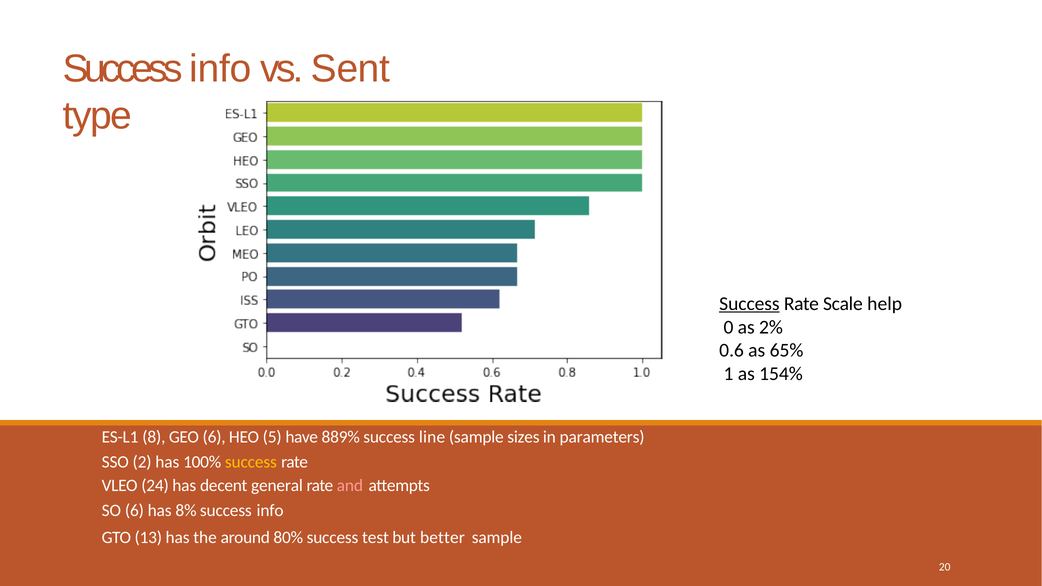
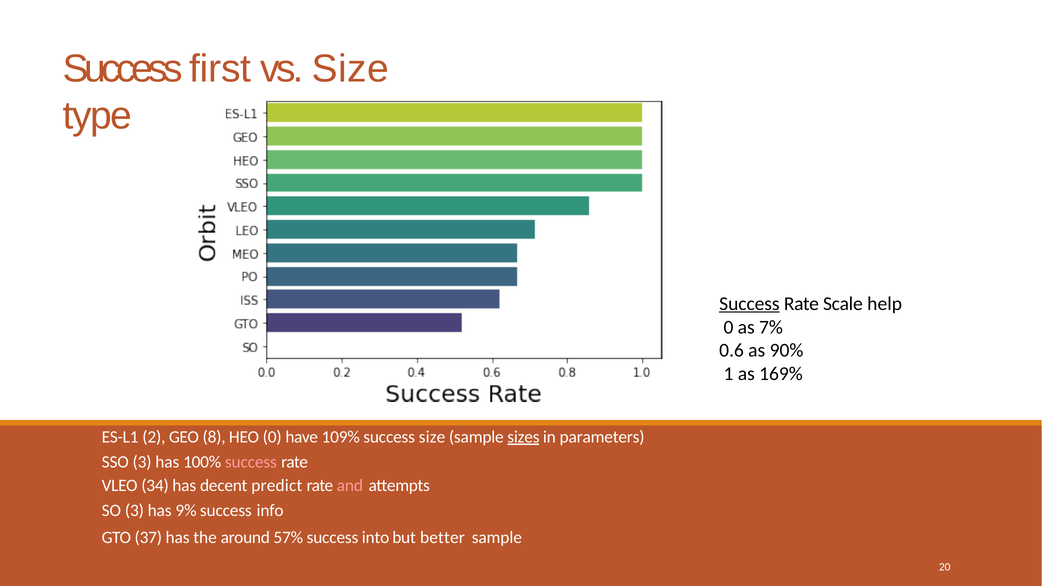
info: info -> first (220, 69)
vs Sent: Sent -> Size (350, 69)
2%: 2% -> 7% (771, 327)
65%: 65% -> 90% (787, 351)
154%: 154% -> 169% (781, 374)
8: 8 -> 2 (154, 437)
GEO 6: 6 -> 8 (214, 437)
HEO 5: 5 -> 0 (272, 437)
889%: 889% -> 109% (341, 437)
success line: line -> size (432, 437)
sizes underline: none -> present (523, 437)
SSO 2: 2 -> 3 (142, 462)
success colour: yellow -> pink (251, 462)
24: 24 -> 34 (155, 485)
general: general -> predict (277, 485)
SO 6: 6 -> 3 (134, 511)
8%: 8% -> 9% (186, 511)
13: 13 -> 37 (148, 537)
80%: 80% -> 57% (288, 537)
test: test -> into (376, 537)
